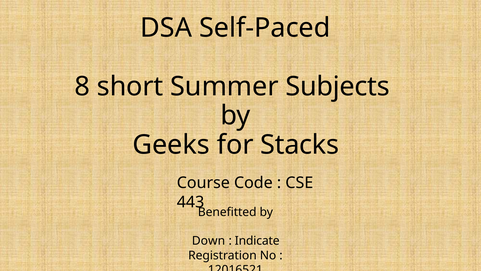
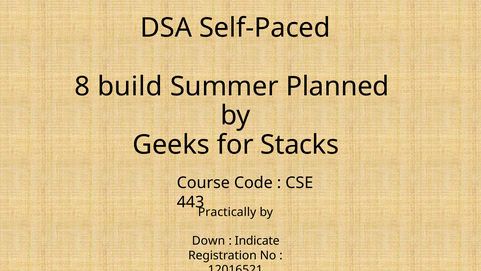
short: short -> build (130, 86)
Subjects: Subjects -> Planned (337, 86)
Benefitted: Benefitted -> Practically (227, 212)
